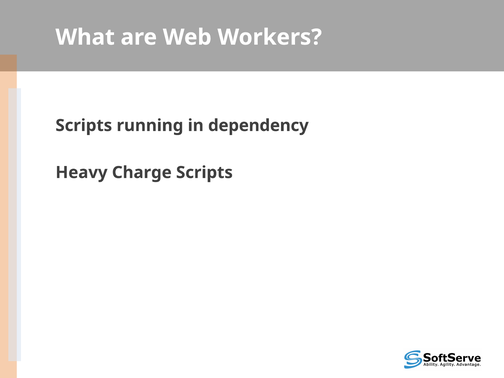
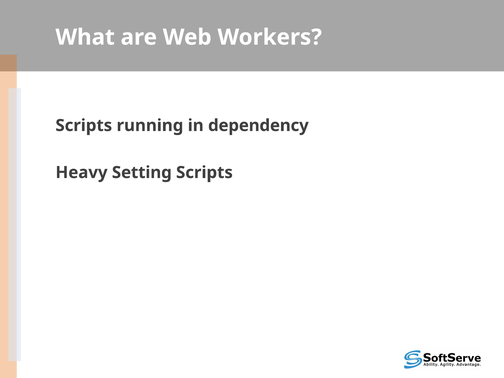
Charge: Charge -> Setting (142, 173)
